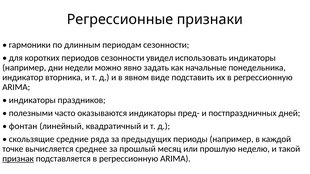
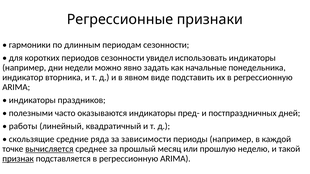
фонтан: фонтан -> работы (23, 126)
предыдущих: предыдущих -> зависимости (146, 139)
вычисляется underline: none -> present (49, 149)
